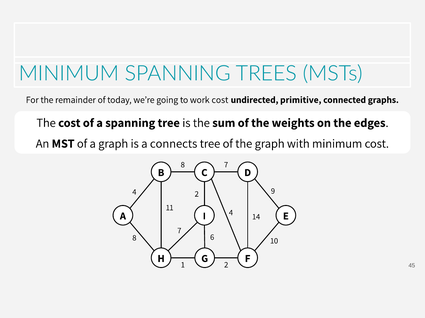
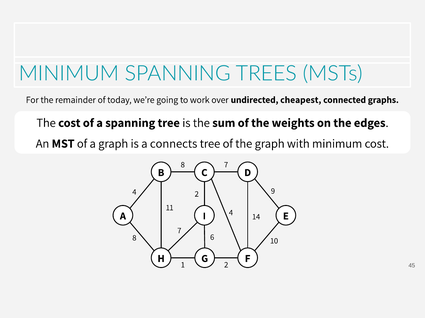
work cost: cost -> over (220, 100)
primitive: primitive -> cheapest (301, 100)
